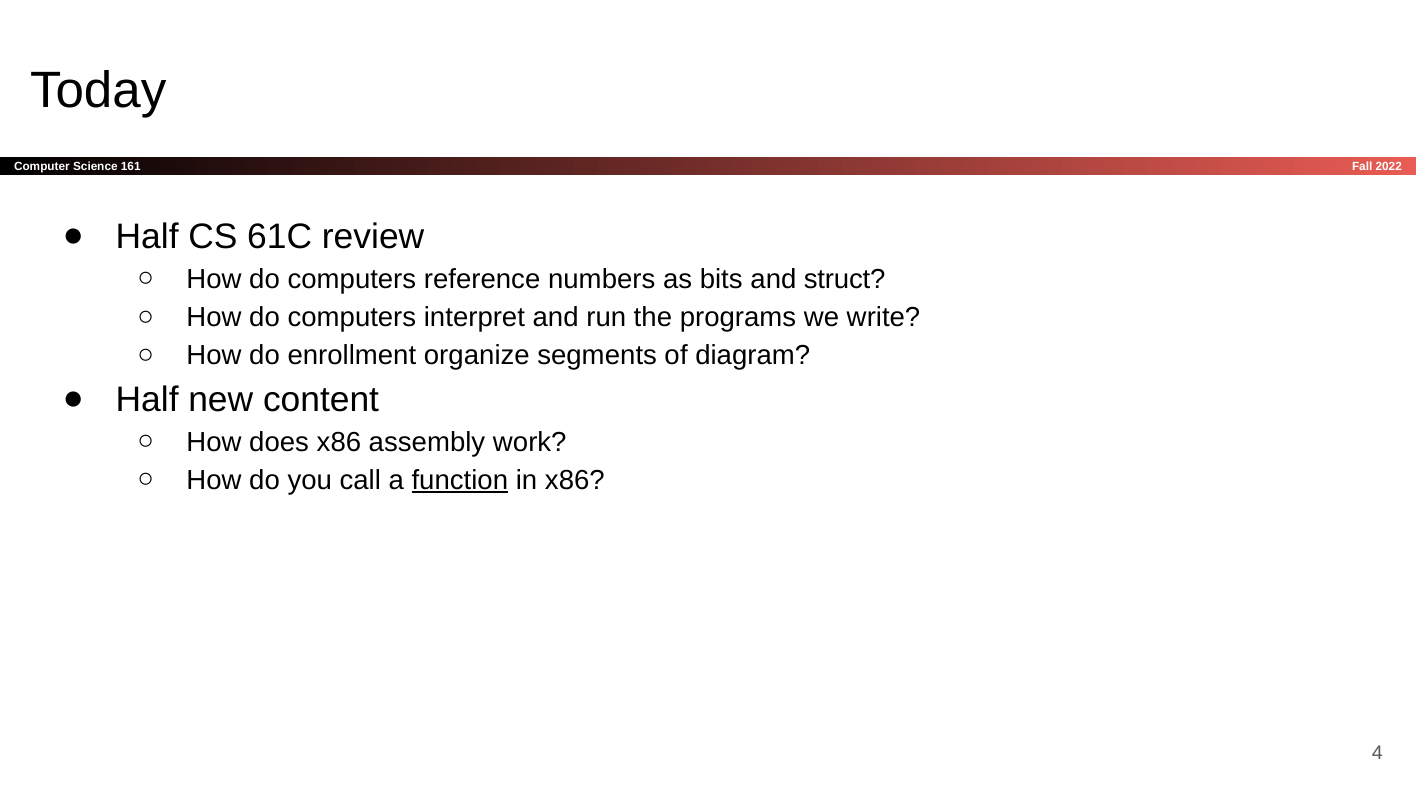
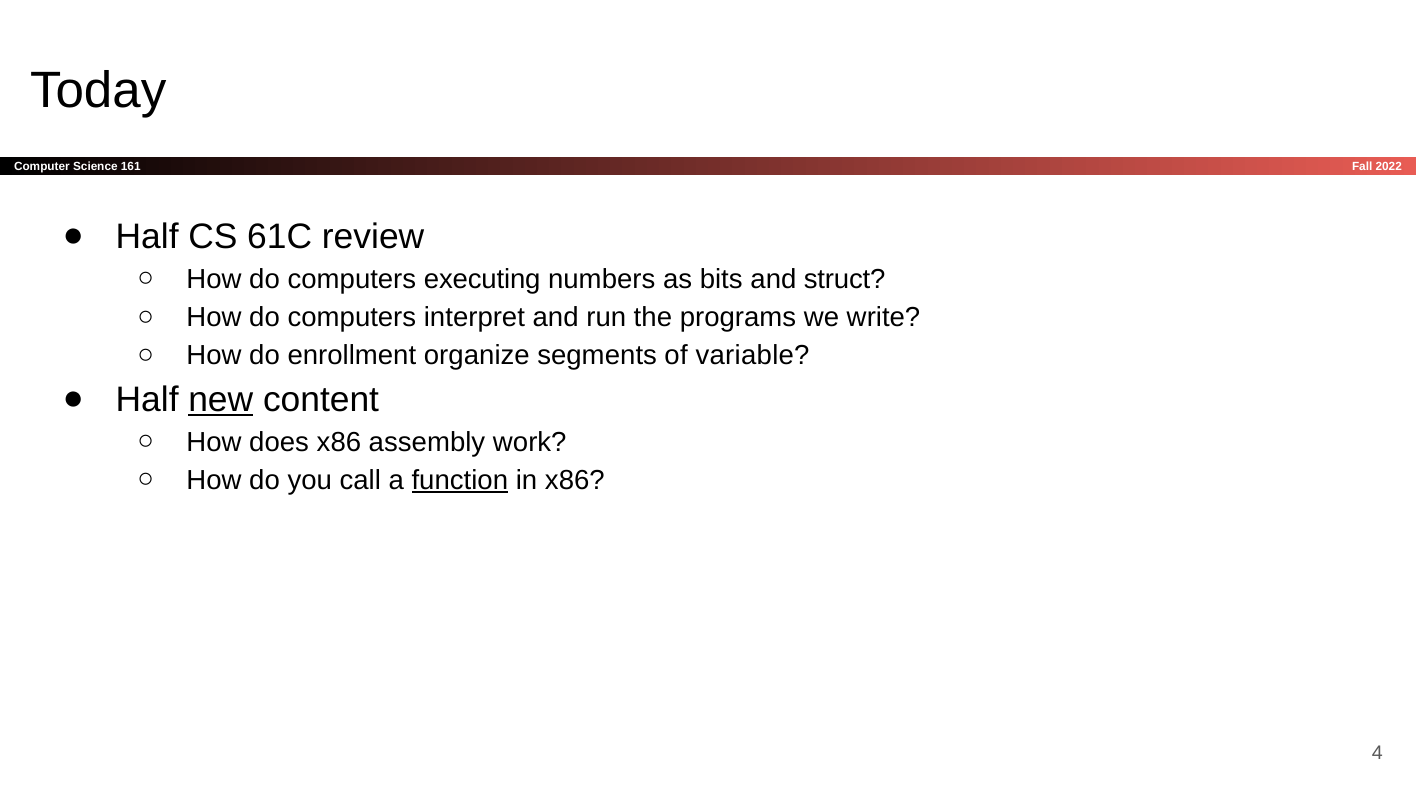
reference: reference -> executing (482, 280)
diagram: diagram -> variable (753, 356)
new underline: none -> present (221, 400)
